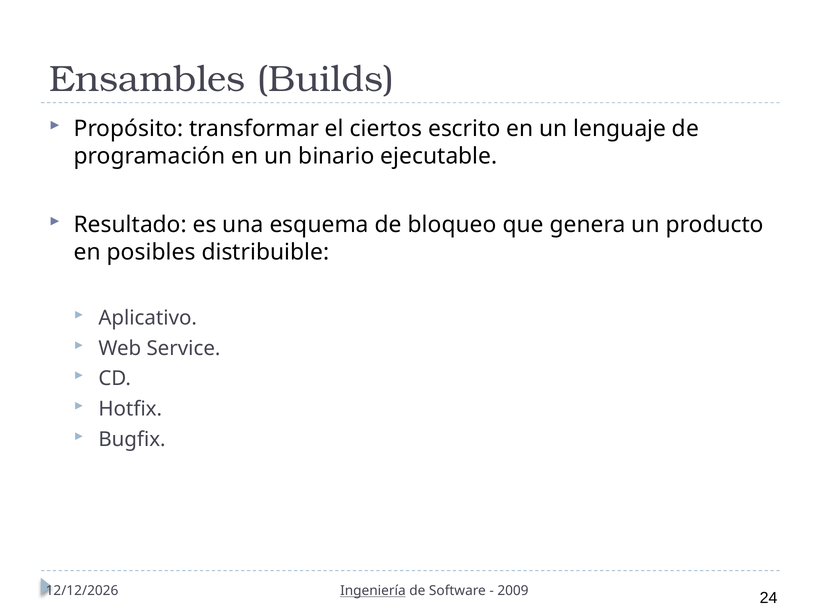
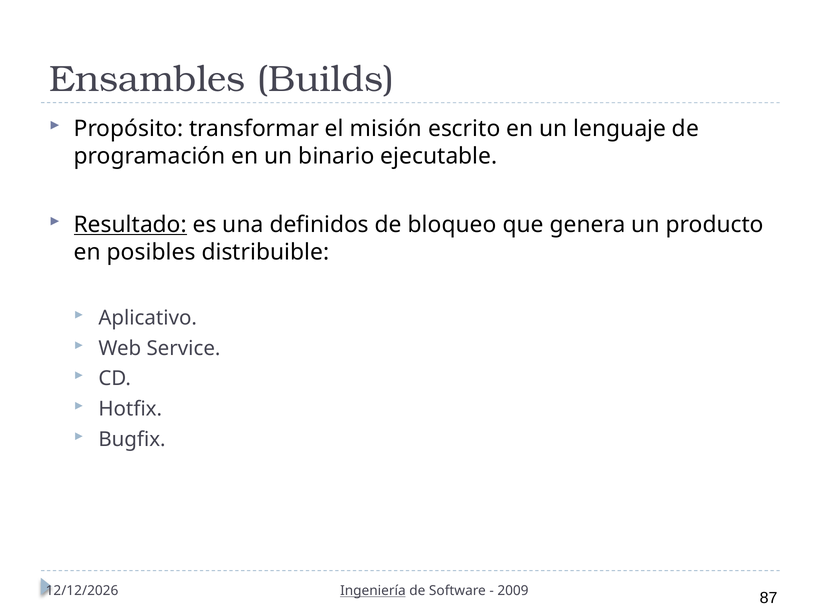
ciertos: ciertos -> misión (386, 129)
Resultado underline: none -> present (130, 225)
esquema: esquema -> definidos (319, 225)
24: 24 -> 87 (769, 598)
